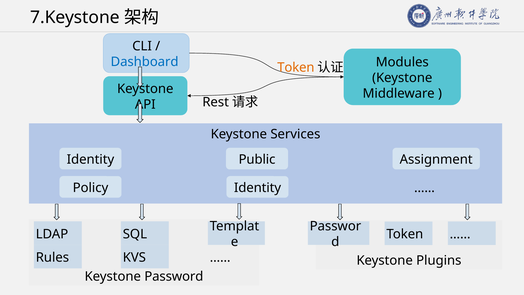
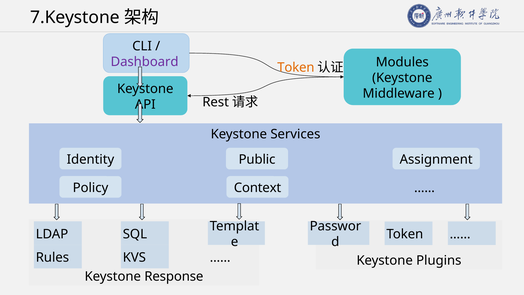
Dashboard colour: blue -> purple (145, 62)
Identity: Identity -> Context (258, 188)
Password: Password -> Response (174, 276)
